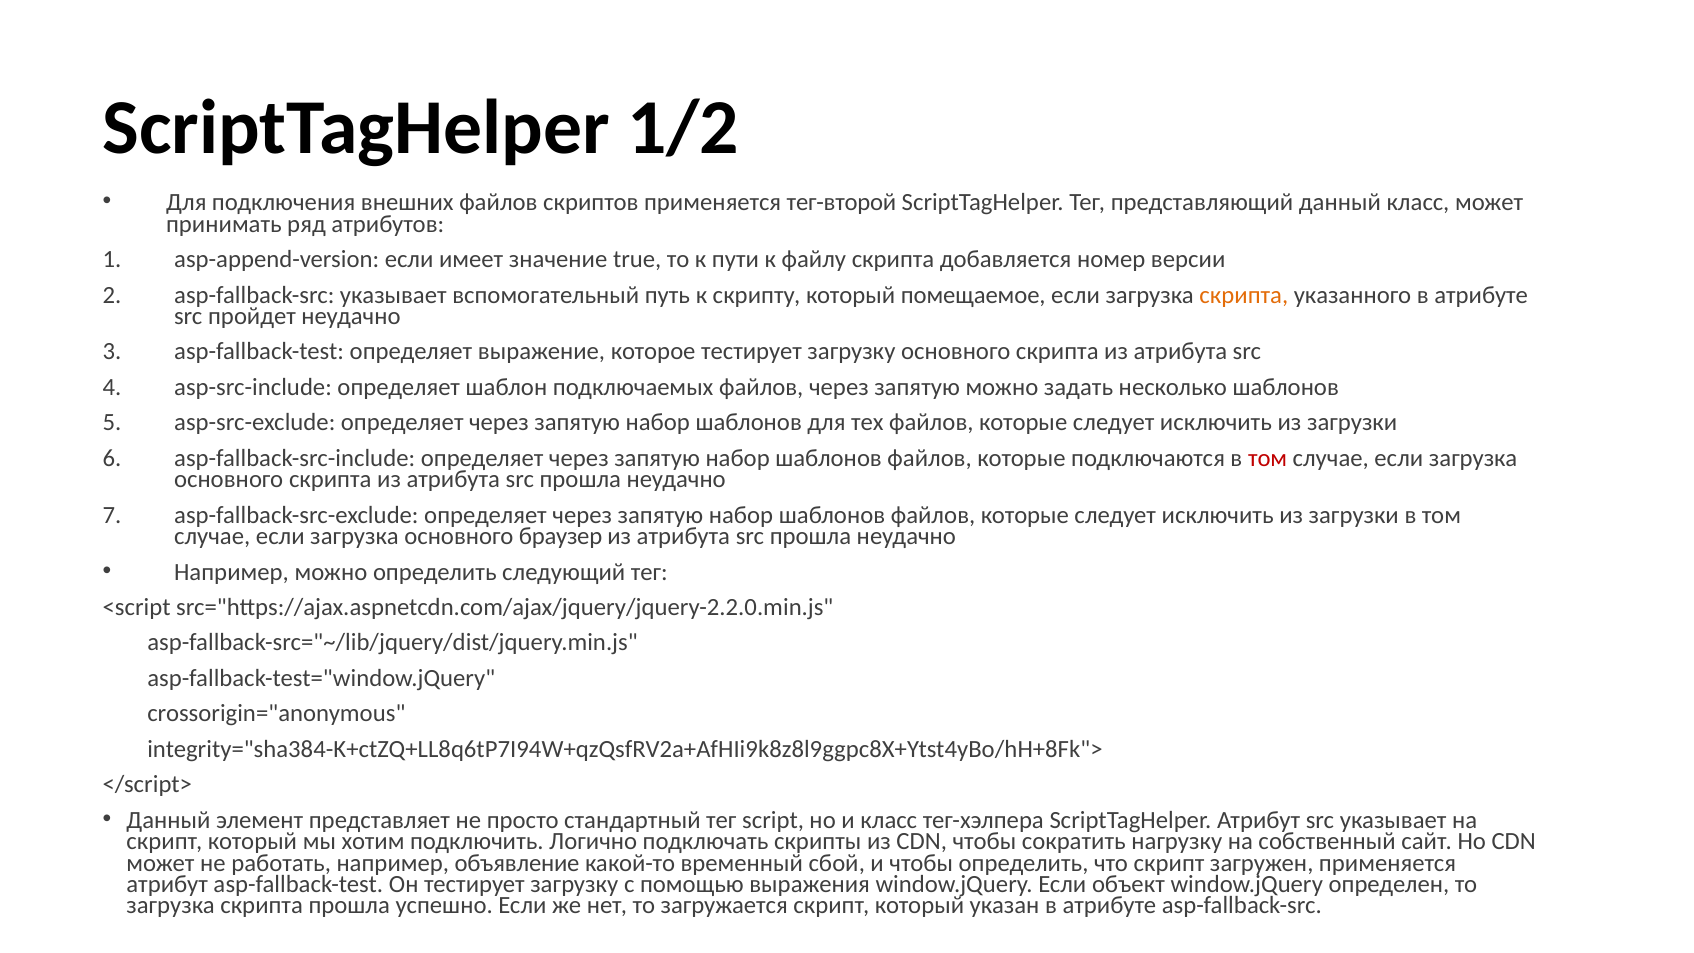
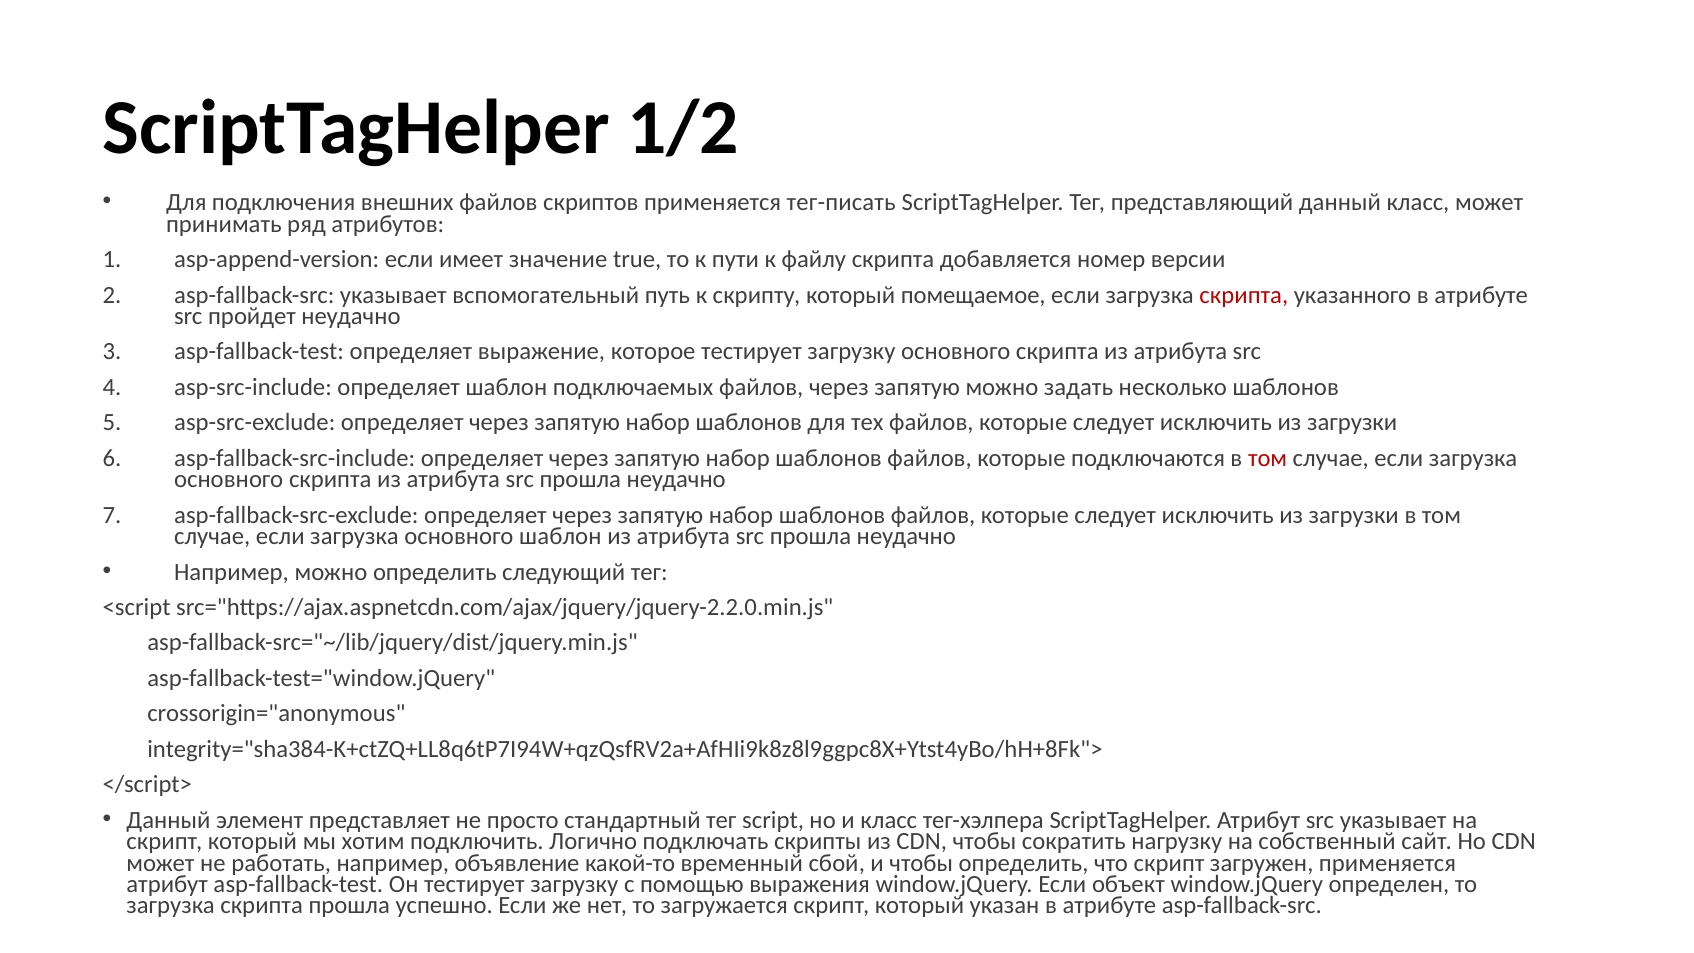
тег-второй: тег-второй -> тег-писать (841, 203)
скрипта colour: orange -> red (1244, 295)
основного браузер: браузер -> шаблон (560, 536)
